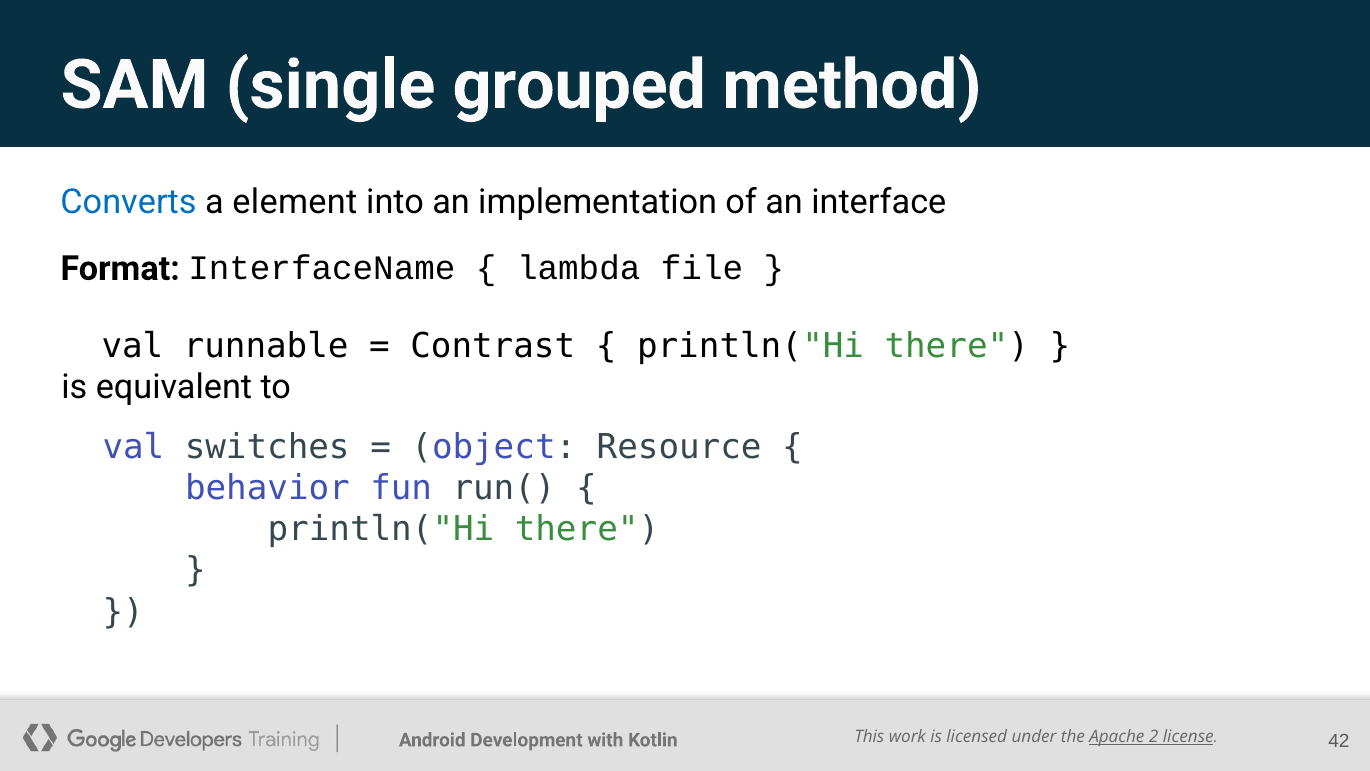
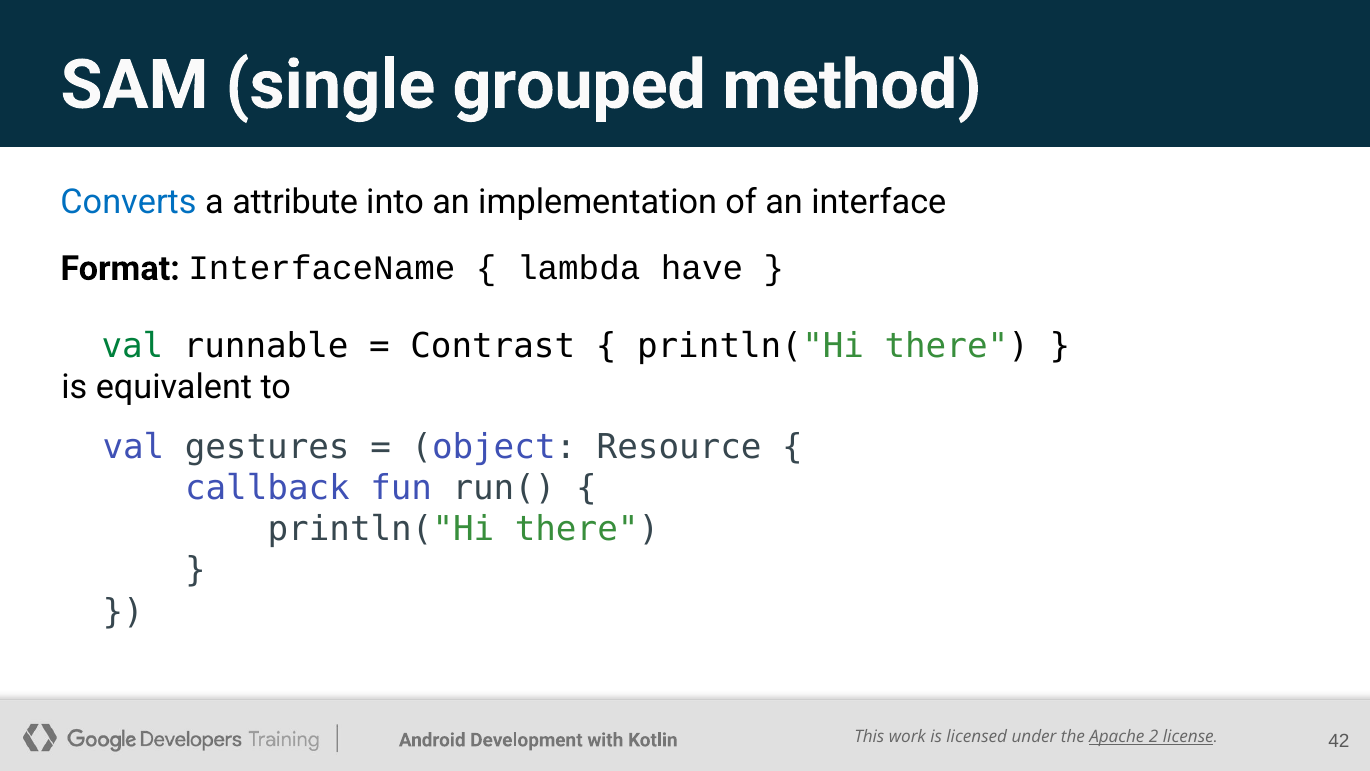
element: element -> attribute (295, 202)
file: file -> have (702, 268)
val colour: black -> green (132, 346)
switches: switches -> gestures (267, 447)
behavior: behavior -> callback (267, 488)
